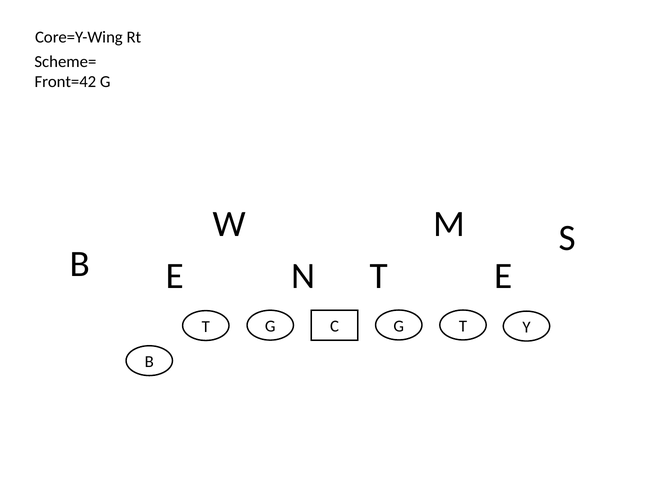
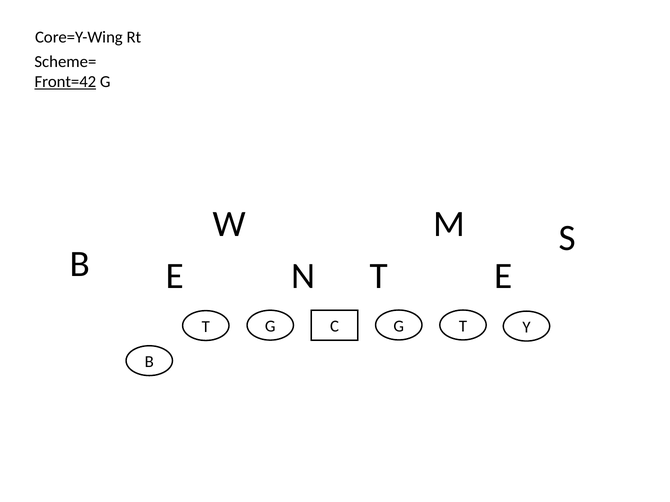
Front=42 underline: none -> present (65, 82)
